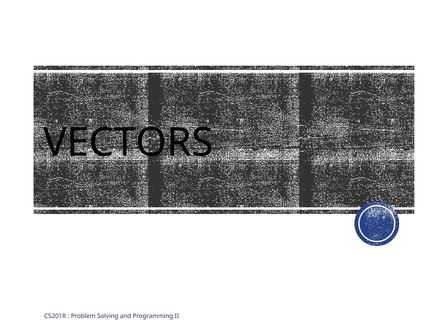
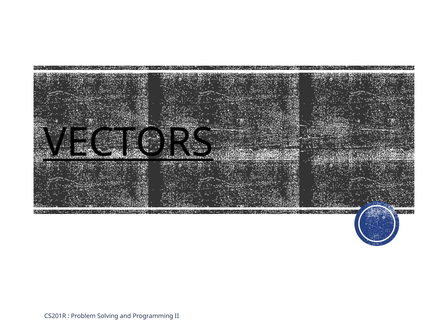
VECTORS underline: none -> present (128, 143)
